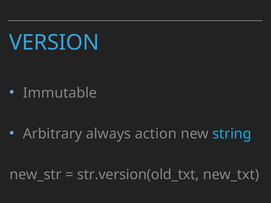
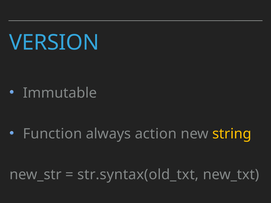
Arbitrary: Arbitrary -> Function (52, 134)
string colour: light blue -> yellow (232, 134)
str.version(old_txt: str.version(old_txt -> str.syntax(old_txt (138, 175)
